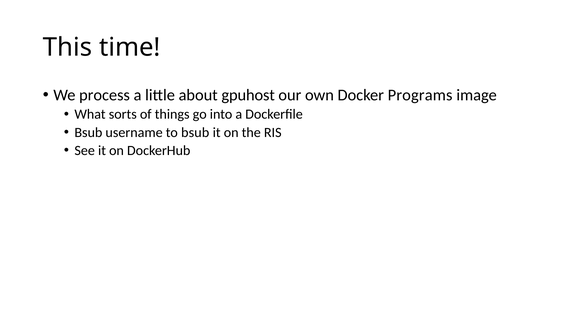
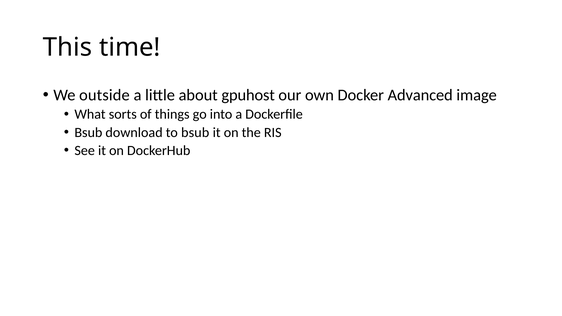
process: process -> outside (104, 95)
Programs: Programs -> Advanced (420, 95)
username: username -> download (134, 132)
